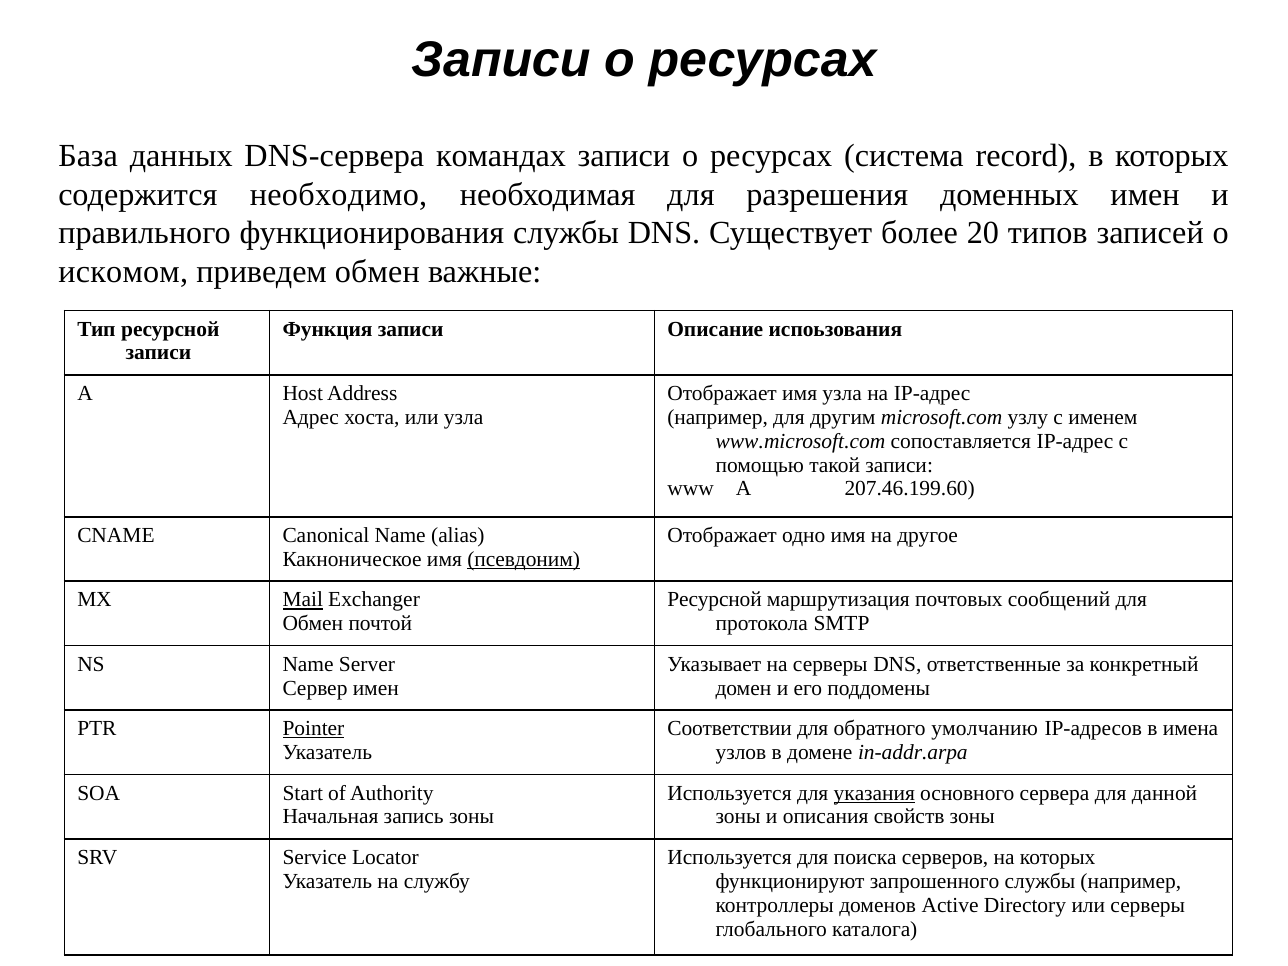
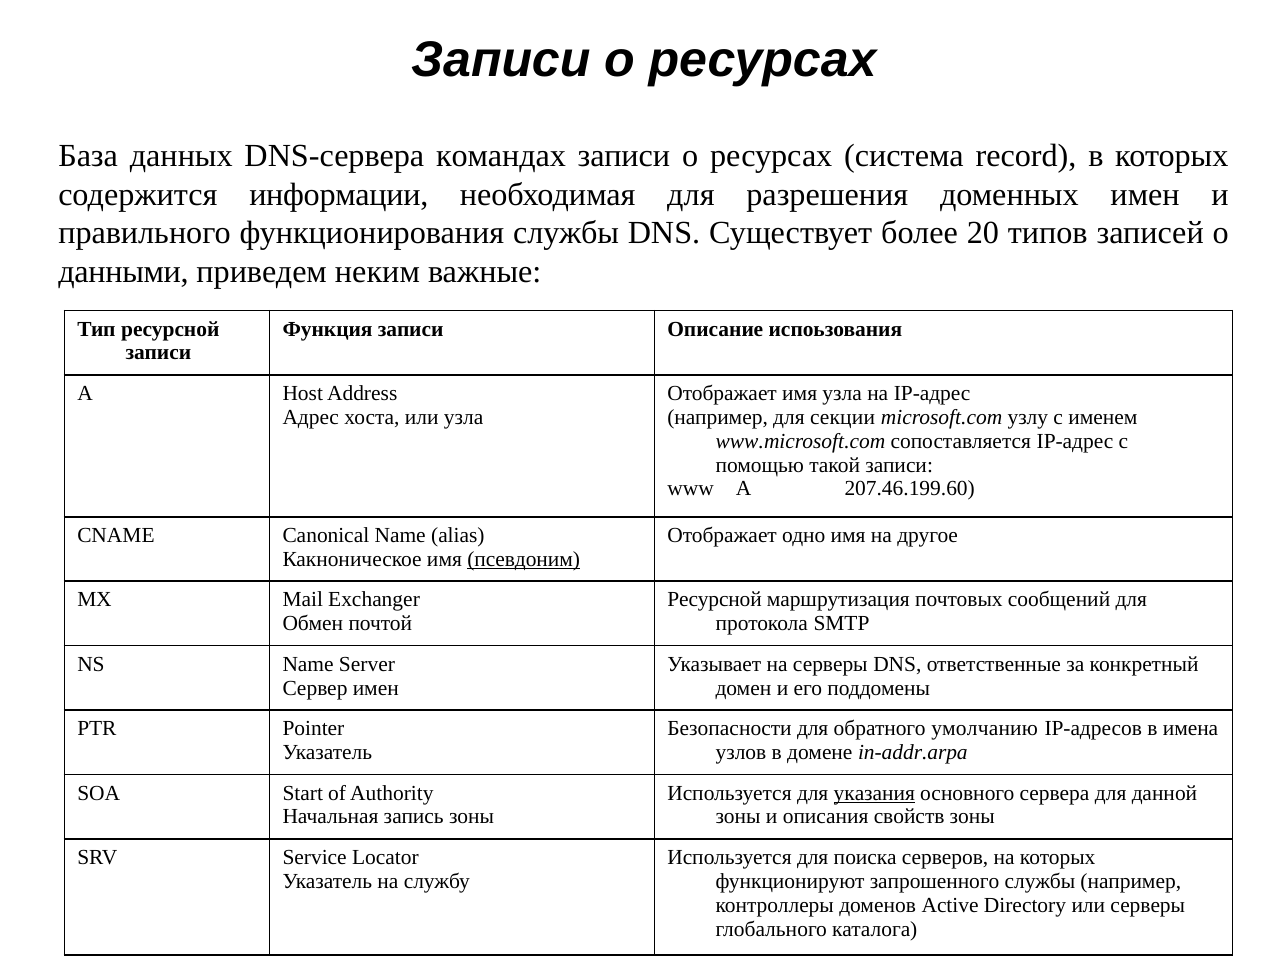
необходимо: необходимо -> информации (339, 194)
искомом: искомом -> данными (123, 272)
приведем обмен: обмен -> неким (377, 272)
другим: другим -> секции (843, 417)
Mail underline: present -> none (303, 600)
Pointer underline: present -> none (313, 729)
Соответствии: Соответствии -> Безопасности (730, 729)
